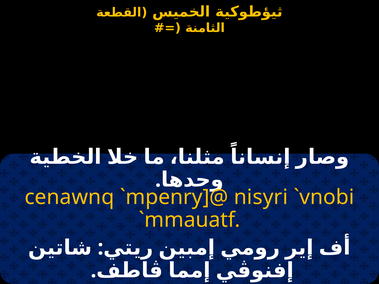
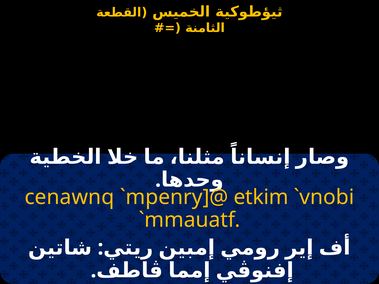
nisyri: nisyri -> etkim (261, 197)
